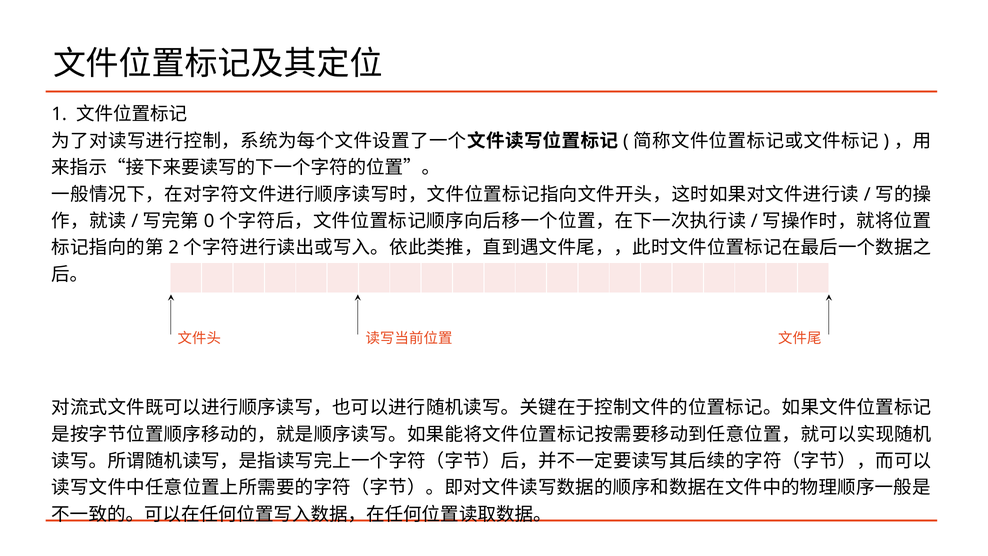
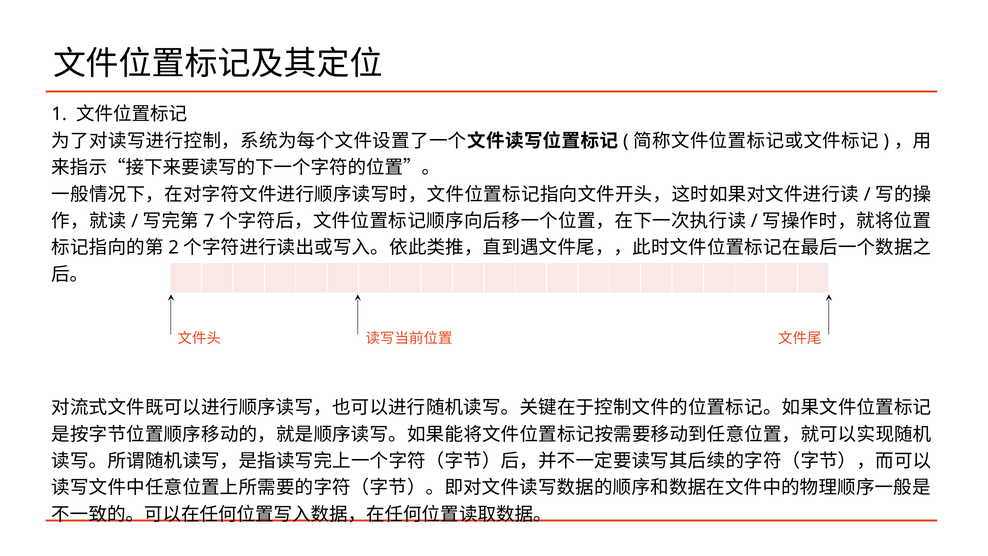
0: 0 -> 7 (209, 221)
